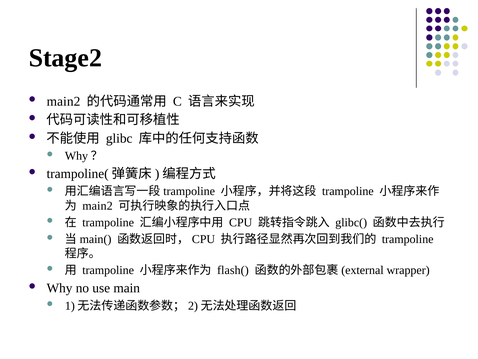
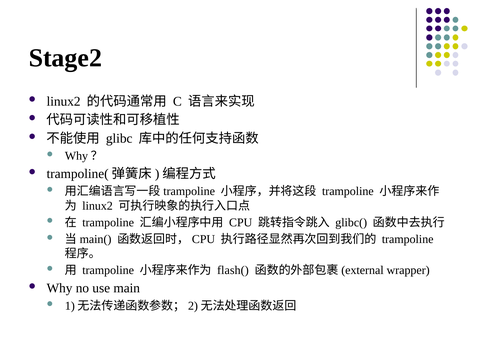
main2: main2 -> linux2 (64, 101)
main2: main2 -> linux2 (98, 205)
